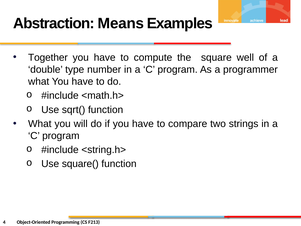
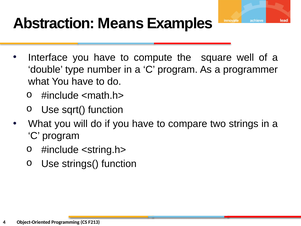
Together: Together -> Interface (48, 57)
square(: square( -> strings( (80, 164)
